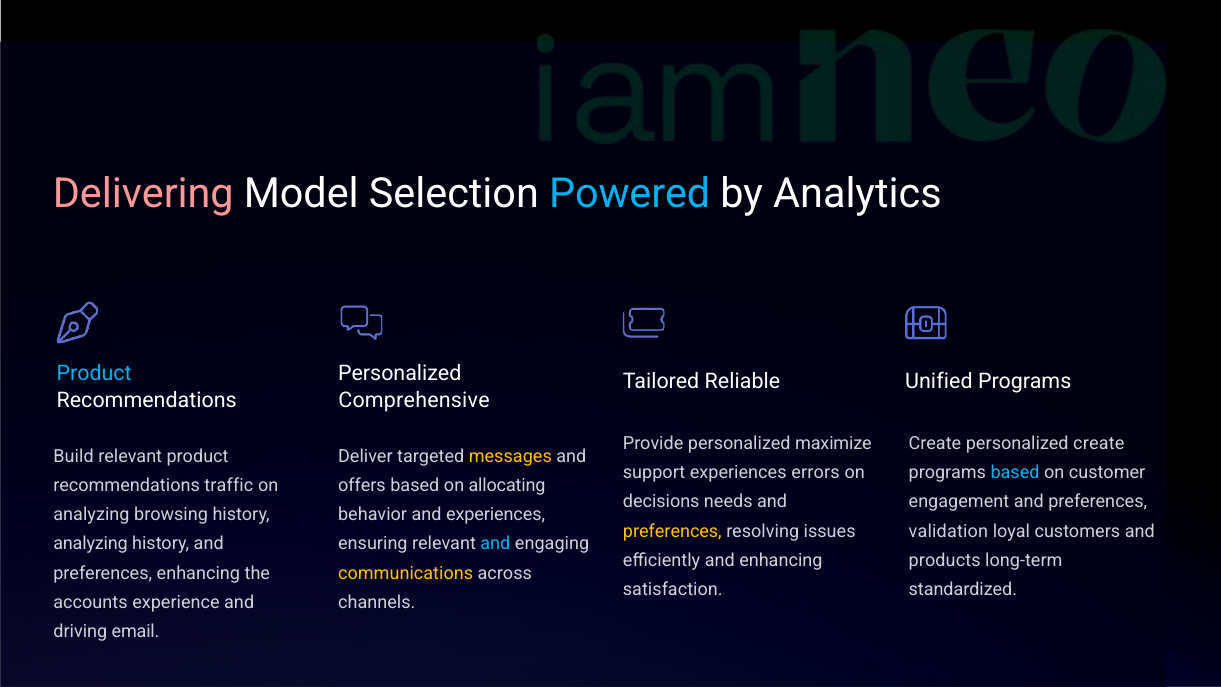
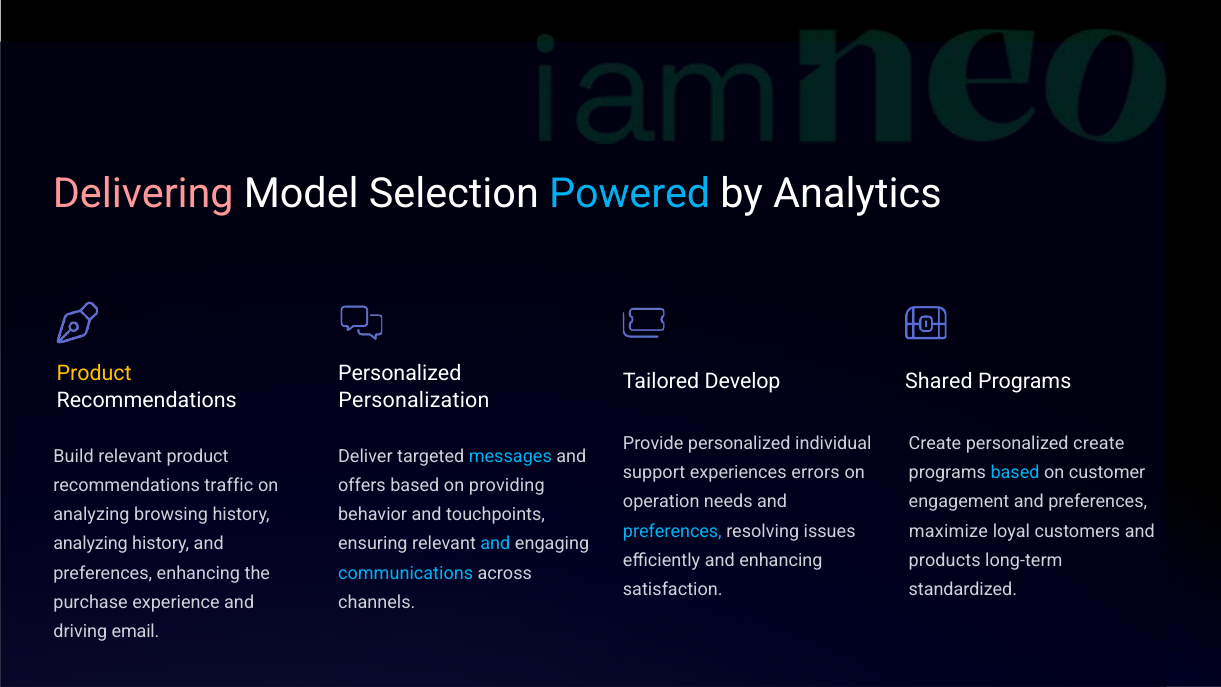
Product colour: light blue -> yellow (94, 373)
Reliable: Reliable -> Develop (743, 381)
Unified: Unified -> Shared (939, 381)
Comprehensive: Comprehensive -> Personalization (414, 400)
maximize: maximize -> individual (833, 443)
messages colour: yellow -> light blue (510, 456)
allocating: allocating -> providing (507, 485)
decisions: decisions -> operation (661, 502)
and experiences: experiences -> touchpoints (496, 515)
preferences colour: yellow -> light blue (672, 531)
validation: validation -> maximize (948, 531)
communications colour: yellow -> light blue (406, 573)
accounts: accounts -> purchase (91, 602)
